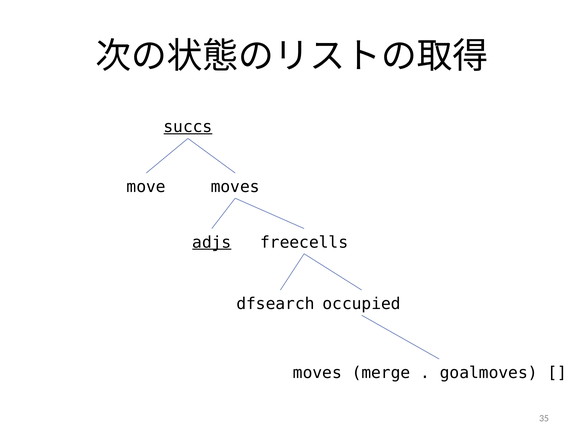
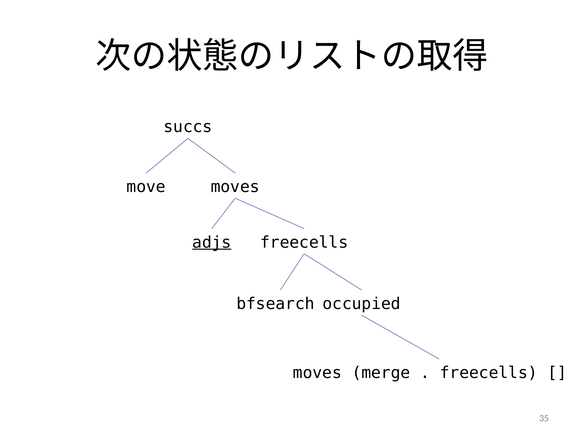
succs underline: present -> none (188, 127)
dfsearch: dfsearch -> bfsearch (276, 304)
goalmoves: goalmoves -> freecells (489, 373)
